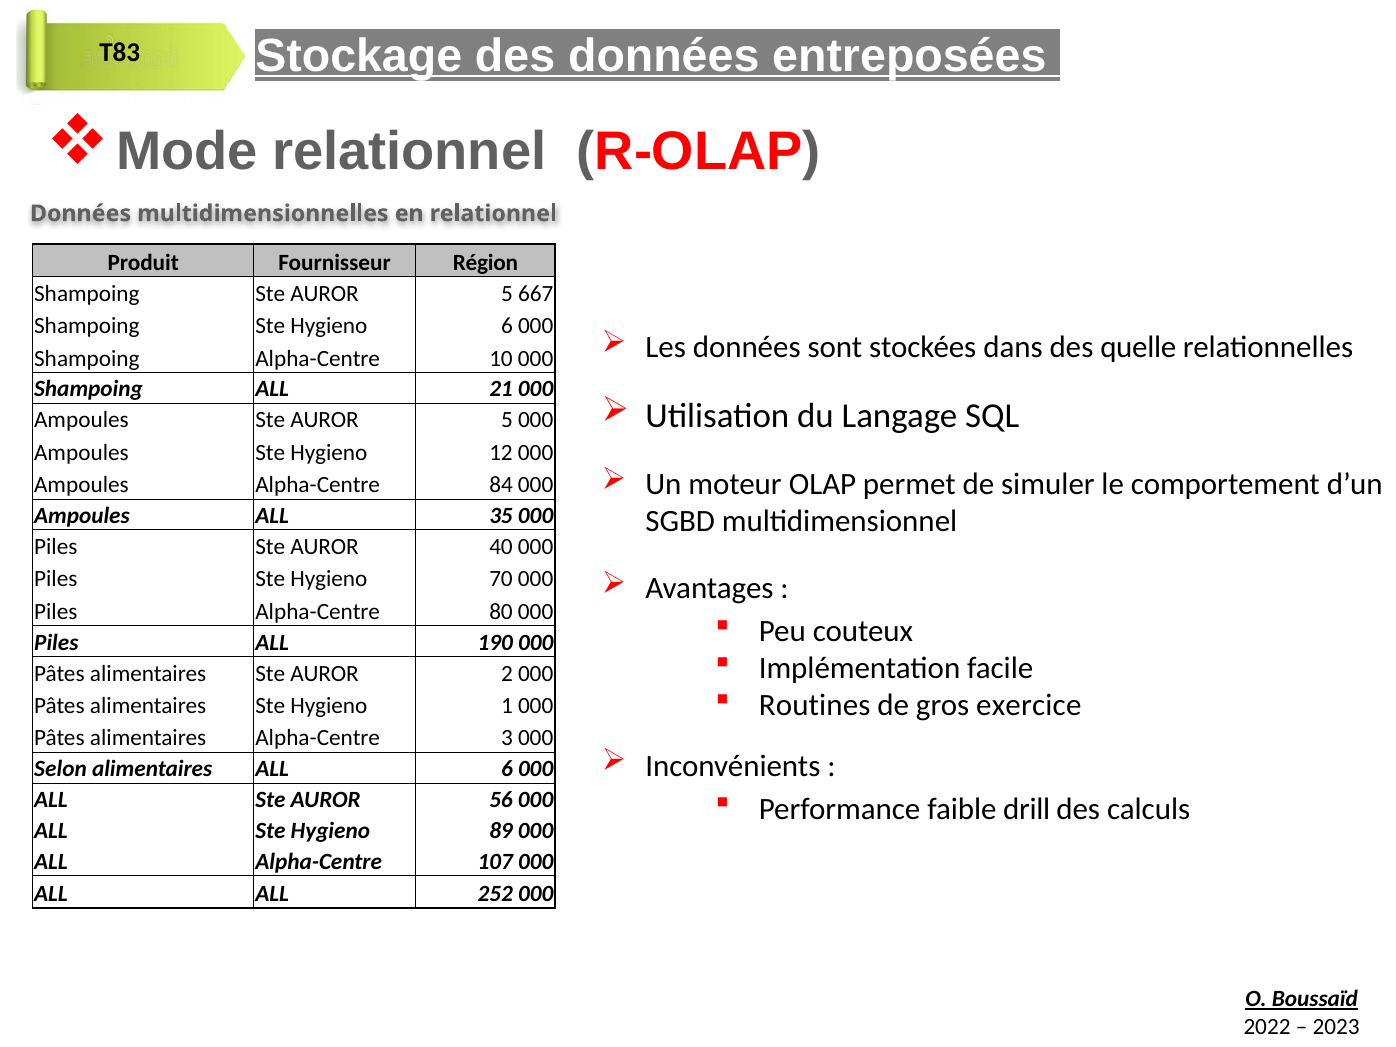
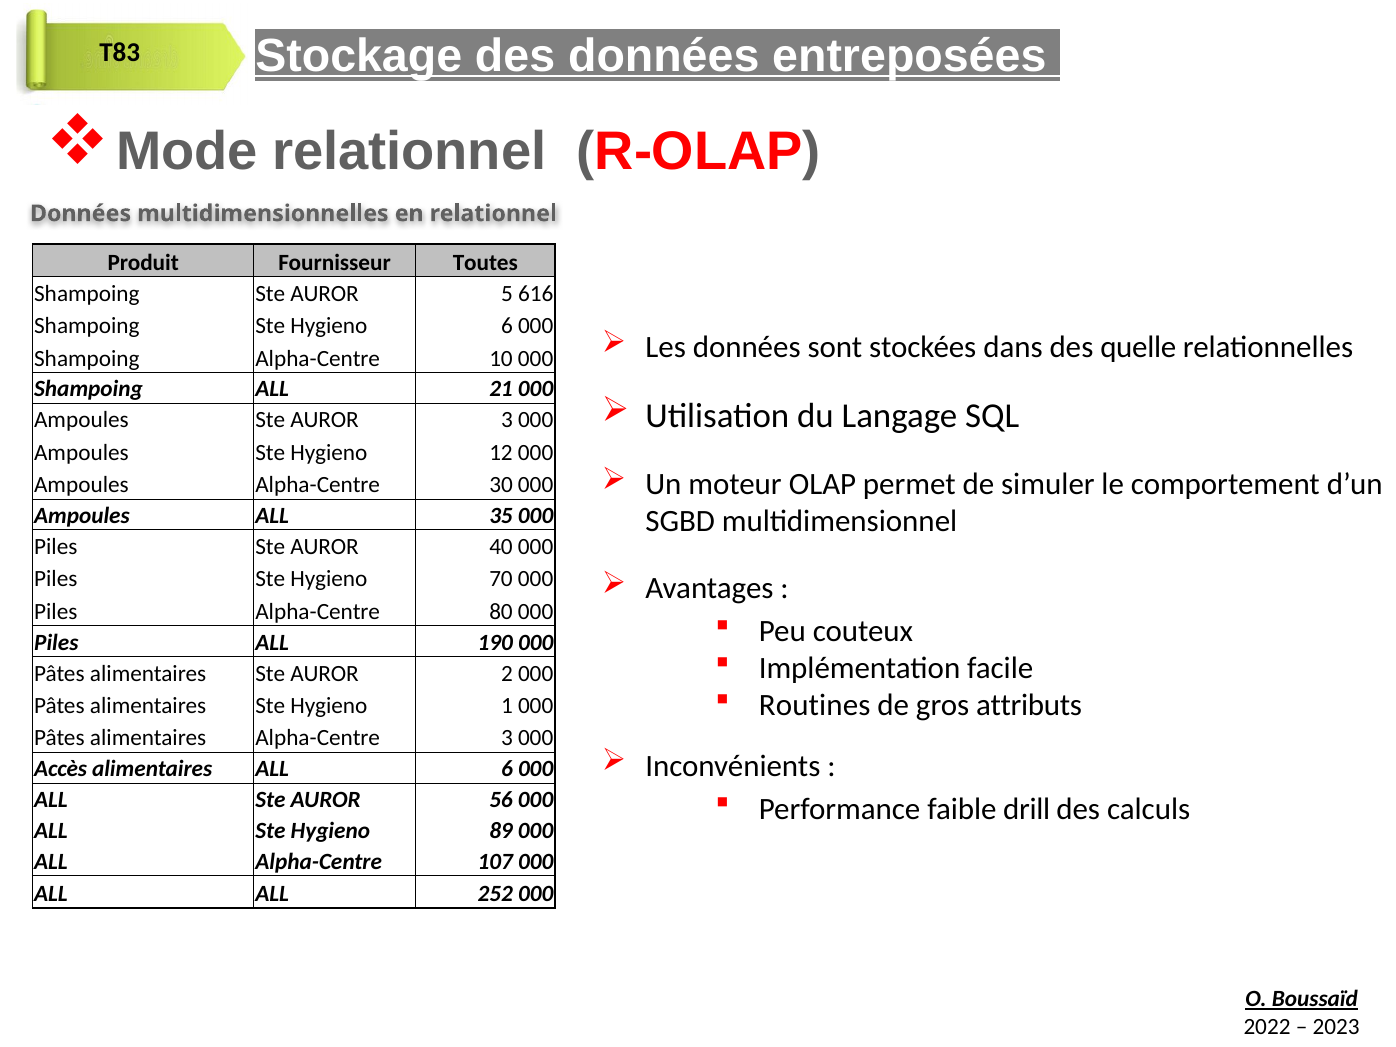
Région: Région -> Toutes (485, 263)
667: 667 -> 616 (536, 293)
Ampoules Ste AUROR 5: 5 -> 3 (507, 420)
84: 84 -> 30 (501, 485)
exercice: exercice -> attributs (1029, 705)
Selon: Selon -> Accès (61, 769)
